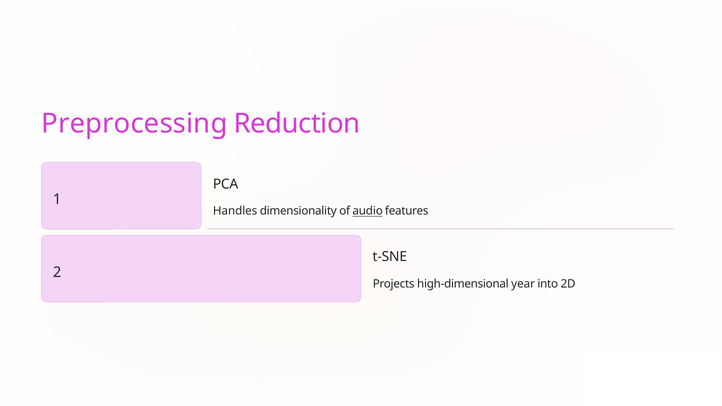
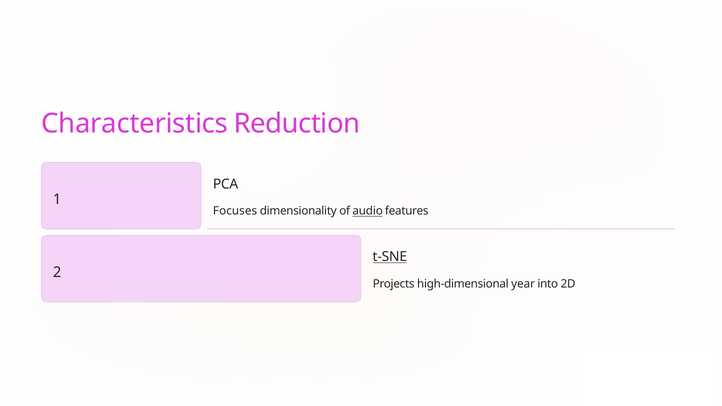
Preprocessing: Preprocessing -> Characteristics (135, 124)
Handles: Handles -> Focuses (235, 211)
t-SNE underline: none -> present (390, 257)
